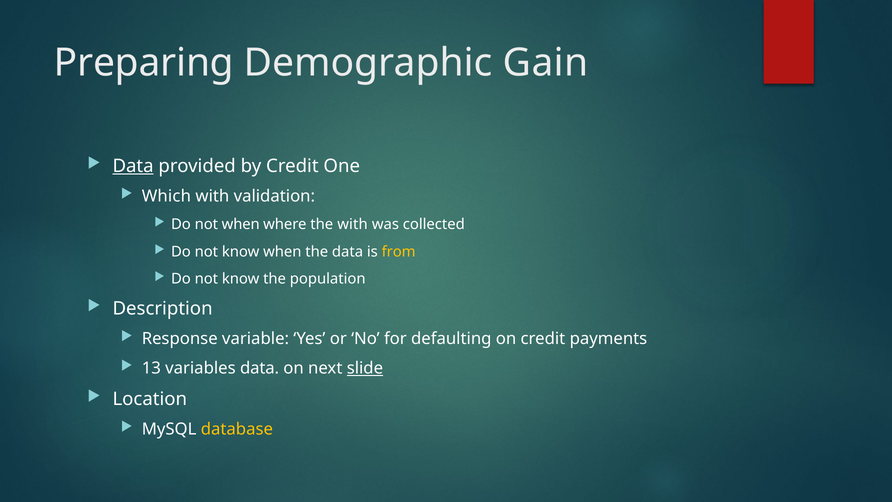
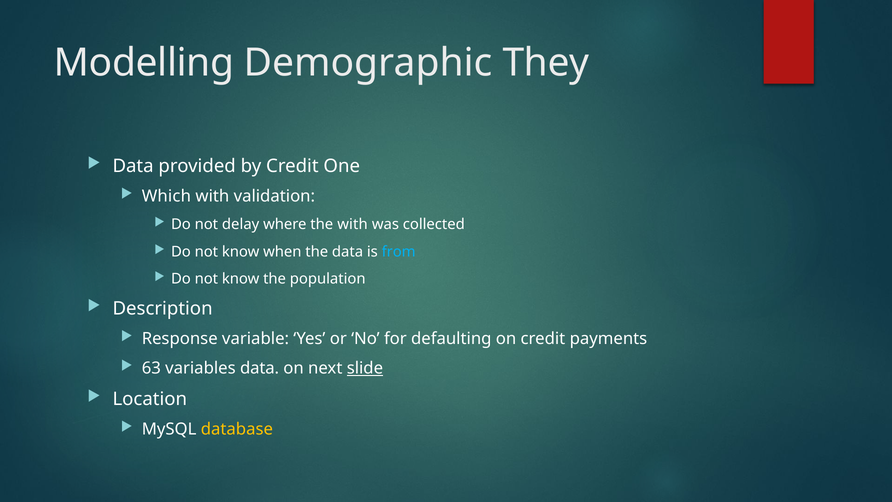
Preparing: Preparing -> Modelling (144, 63)
Gain: Gain -> They (546, 63)
Data underline: present -> none (133, 166)
not when: when -> delay (241, 224)
from colour: yellow -> light blue (399, 252)
13: 13 -> 63 (151, 368)
